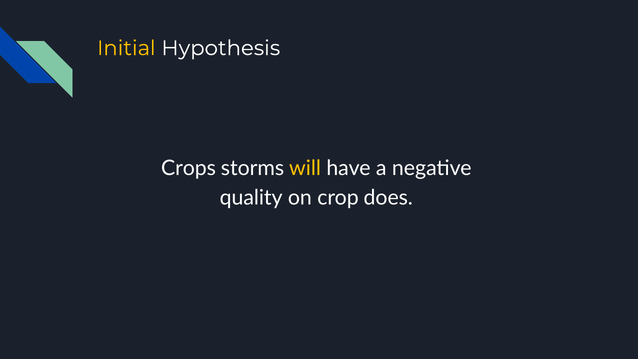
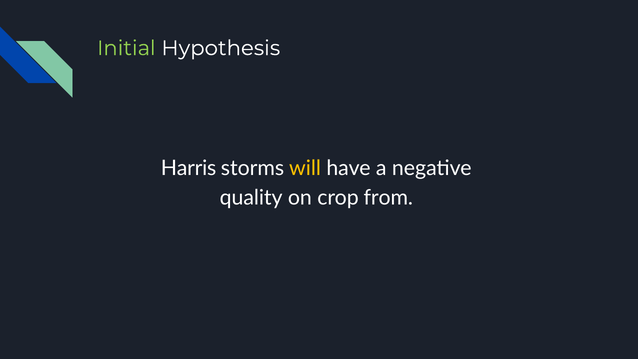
Initial colour: yellow -> light green (126, 48)
Crops: Crops -> Harris (189, 168)
does: does -> from (388, 197)
